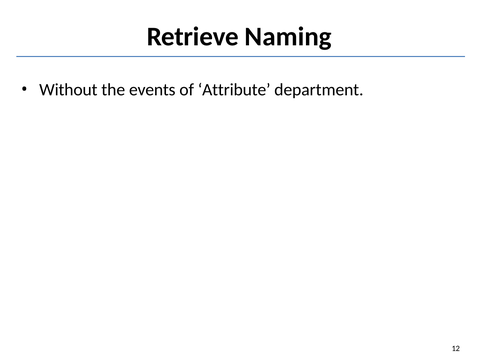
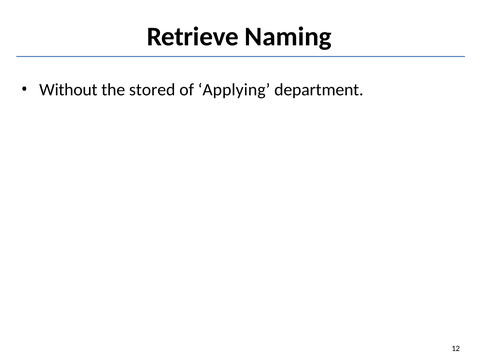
events: events -> stored (152, 90)
Attribute: Attribute -> Applying (234, 90)
